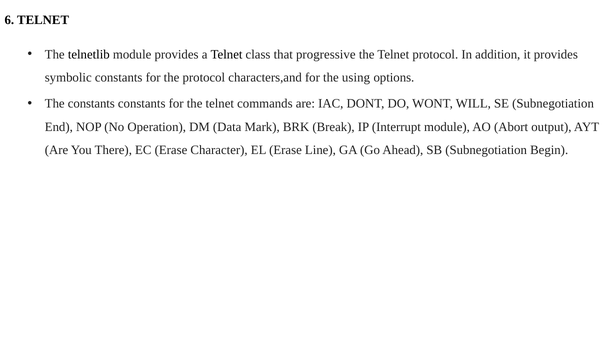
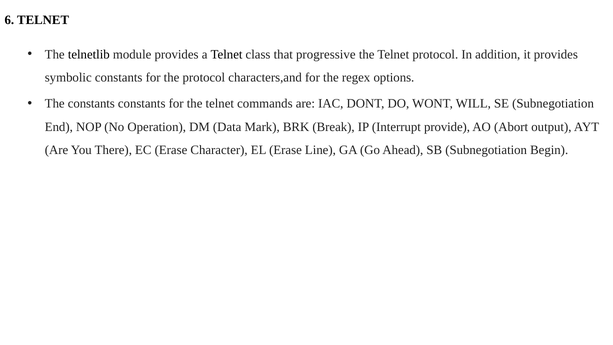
using: using -> regex (356, 77)
Interrupt module: module -> provide (447, 127)
